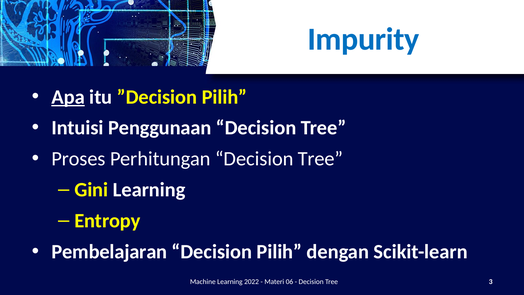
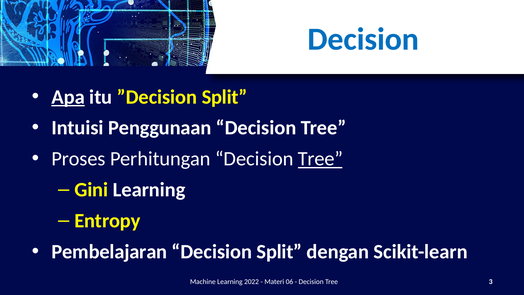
Impurity: Impurity -> Decision (363, 39)
”Decision Pilih: Pilih -> Split (225, 97)
Tree underline: none -> present (320, 159)
Decision Pilih: Pilih -> Split (279, 252)
